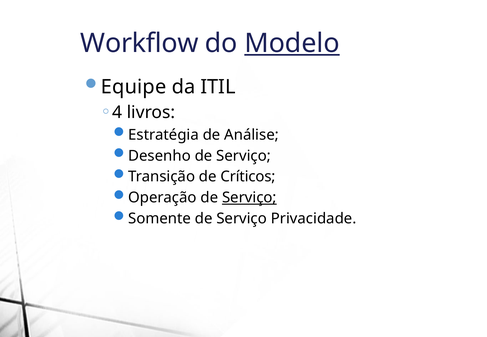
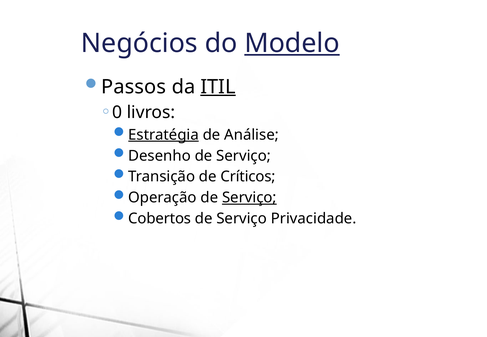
Workflow: Workflow -> Negócios (139, 43)
Equipe: Equipe -> Passos (134, 87)
ITIL underline: none -> present (218, 87)
4: 4 -> 0 (117, 113)
Estratégia underline: none -> present (164, 135)
Somente: Somente -> Cobertos (160, 219)
